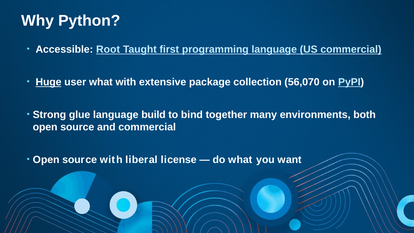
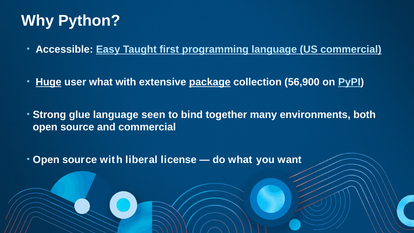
Root: Root -> Easy (108, 49)
package underline: none -> present (210, 82)
56,070: 56,070 -> 56,900 (302, 82)
build: build -> seen (153, 115)
